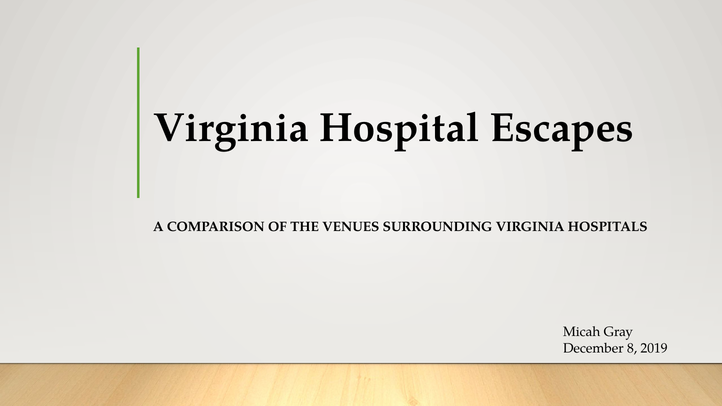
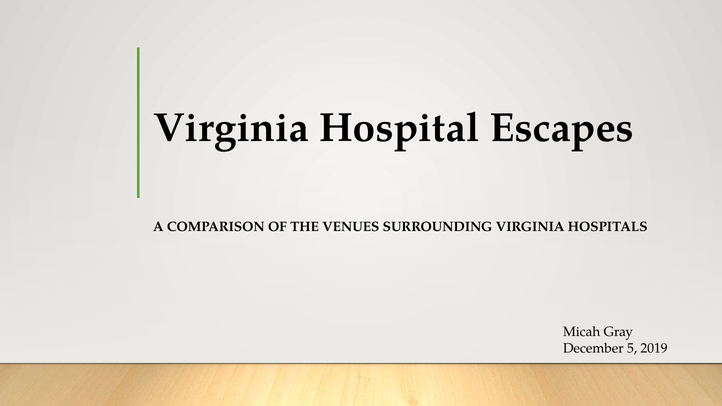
8: 8 -> 5 (632, 348)
